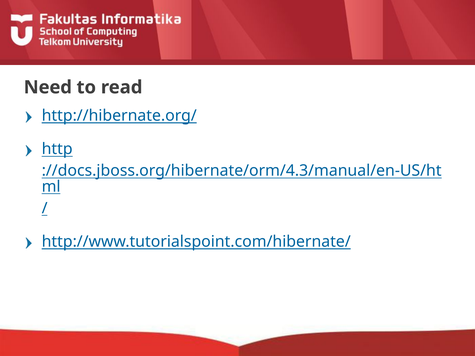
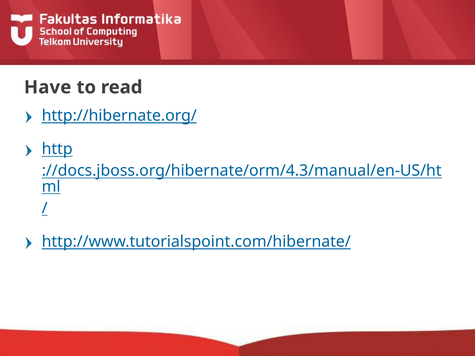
Need: Need -> Have (48, 87)
